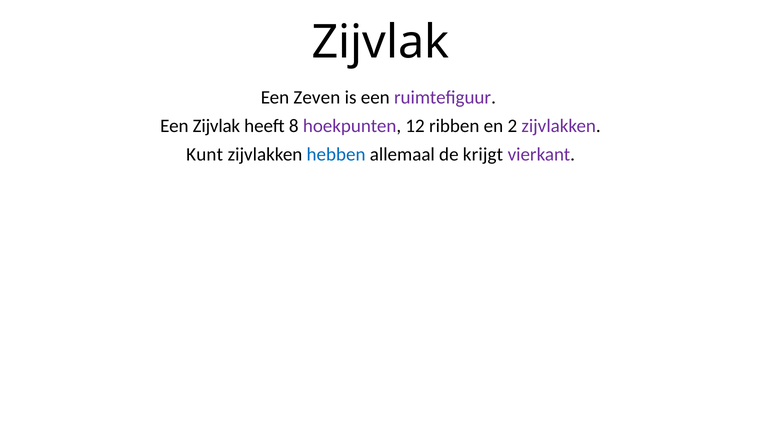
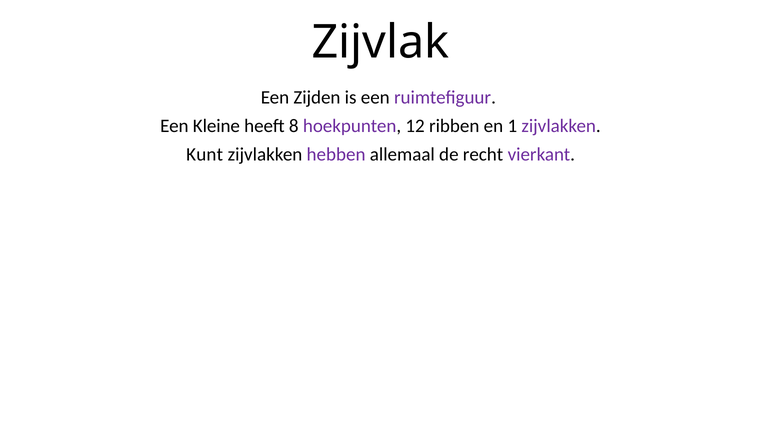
Zeven: Zeven -> Zijden (317, 98)
Een Zijvlak: Zijvlak -> Kleine (216, 126)
2: 2 -> 1 (512, 126)
hebben colour: blue -> purple (336, 155)
krijgt: krijgt -> recht (483, 155)
